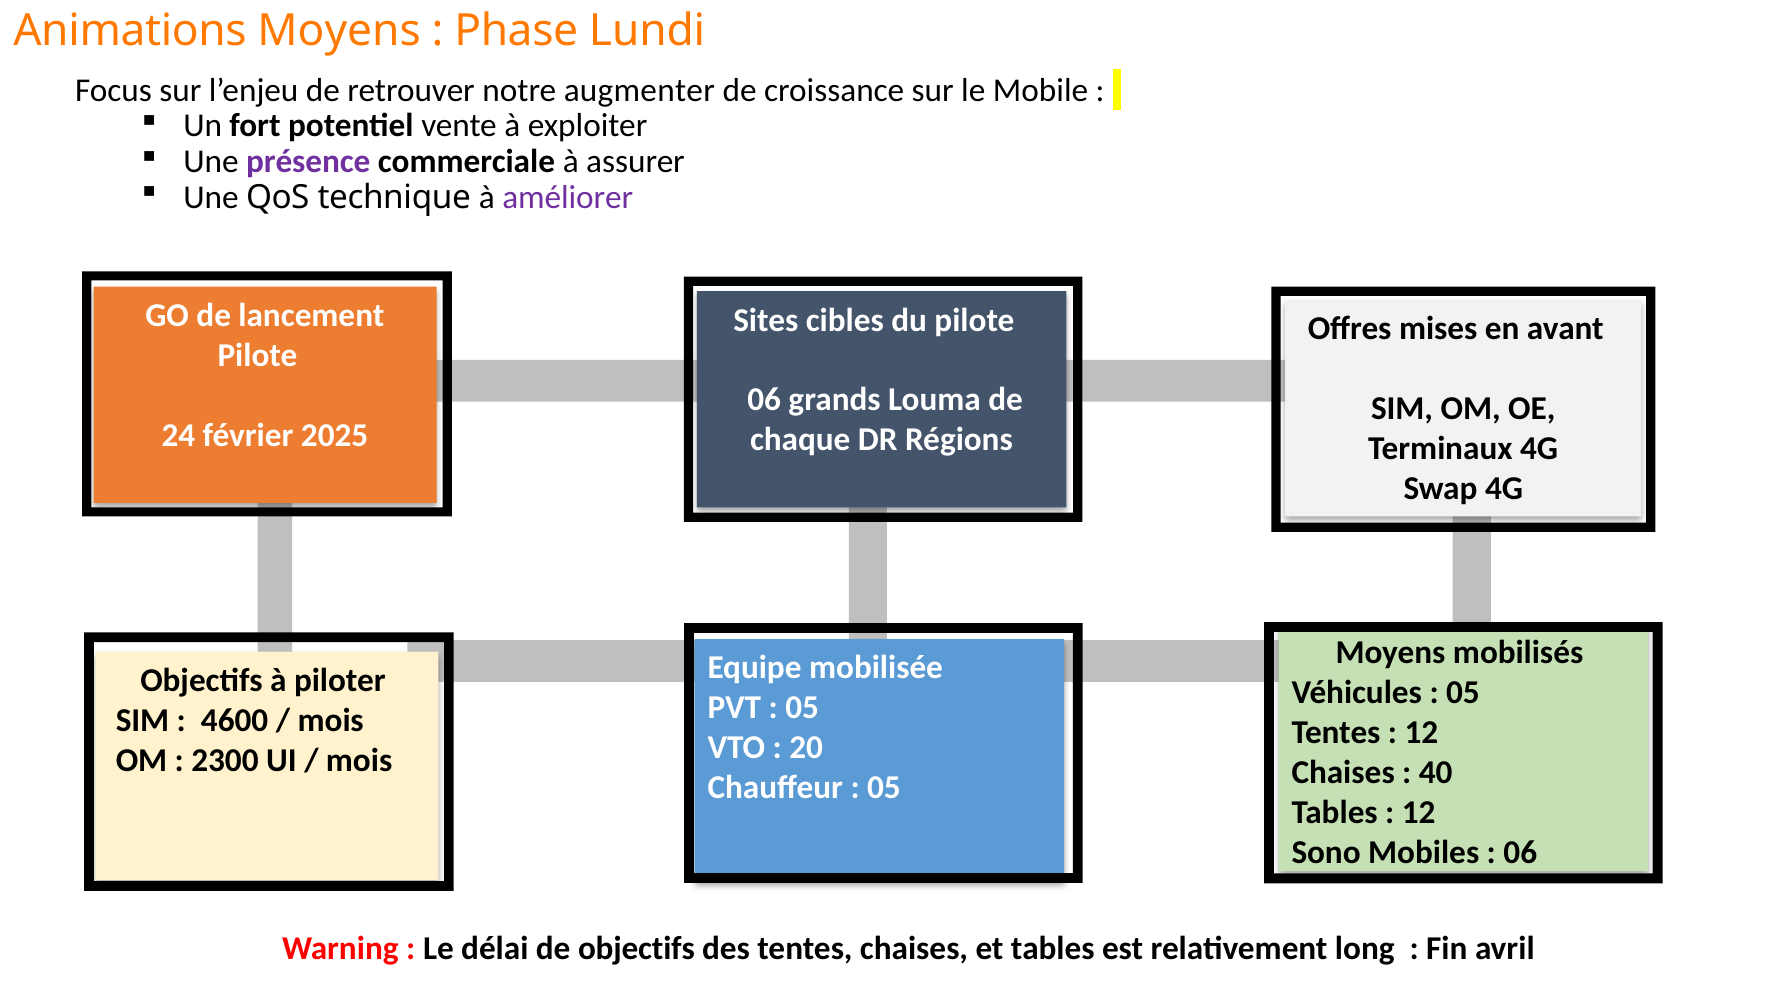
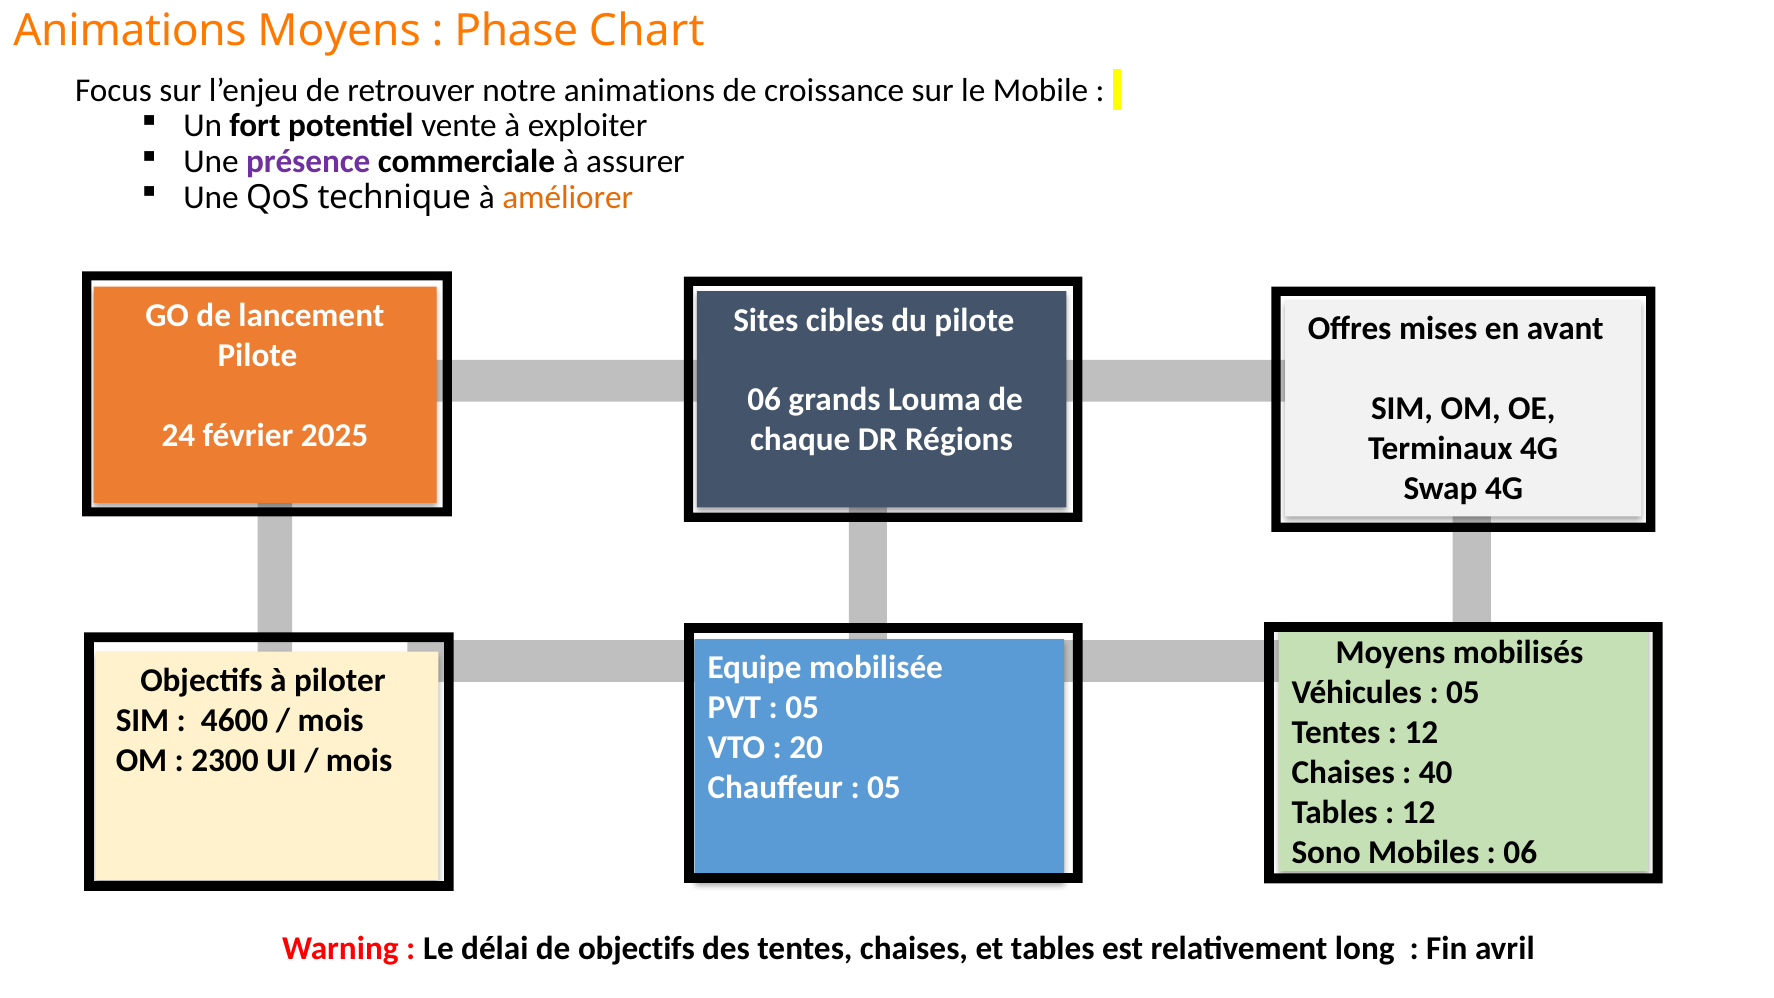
Lundi: Lundi -> Chart (647, 31)
notre augmenter: augmenter -> animations (639, 90)
améliorer colour: purple -> orange (568, 198)
